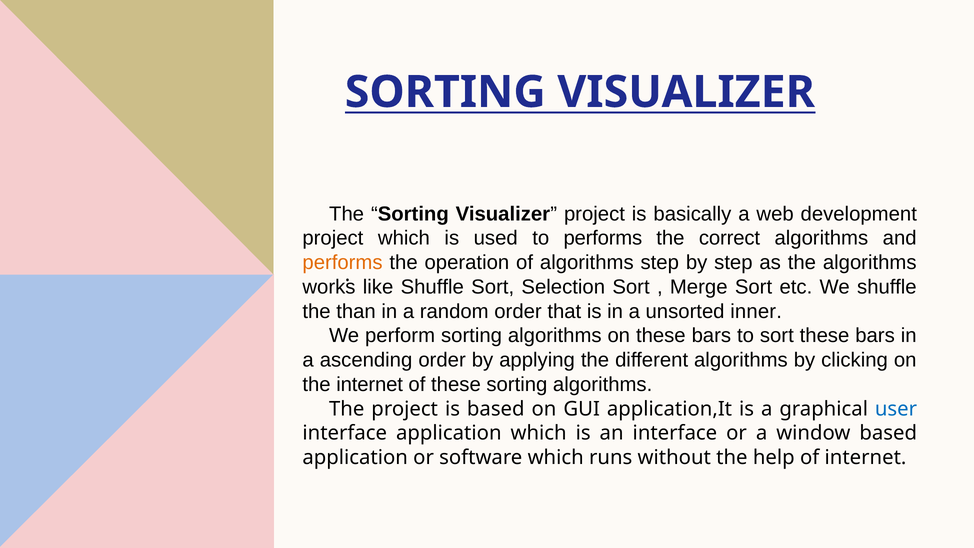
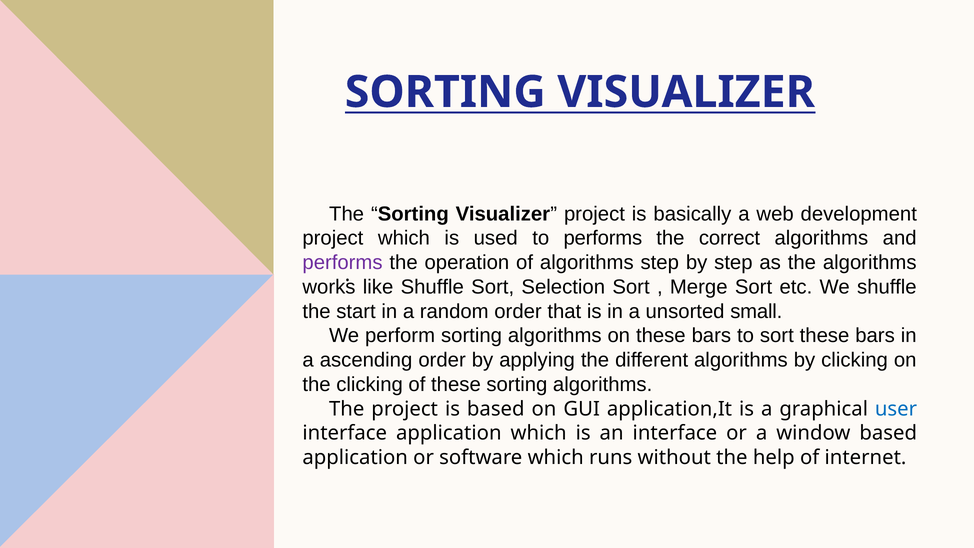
performs colour: orange -> purple (343, 263)
than: than -> start (356, 311)
inner: inner -> small (756, 311)
the internet: internet -> clicking (370, 384)
